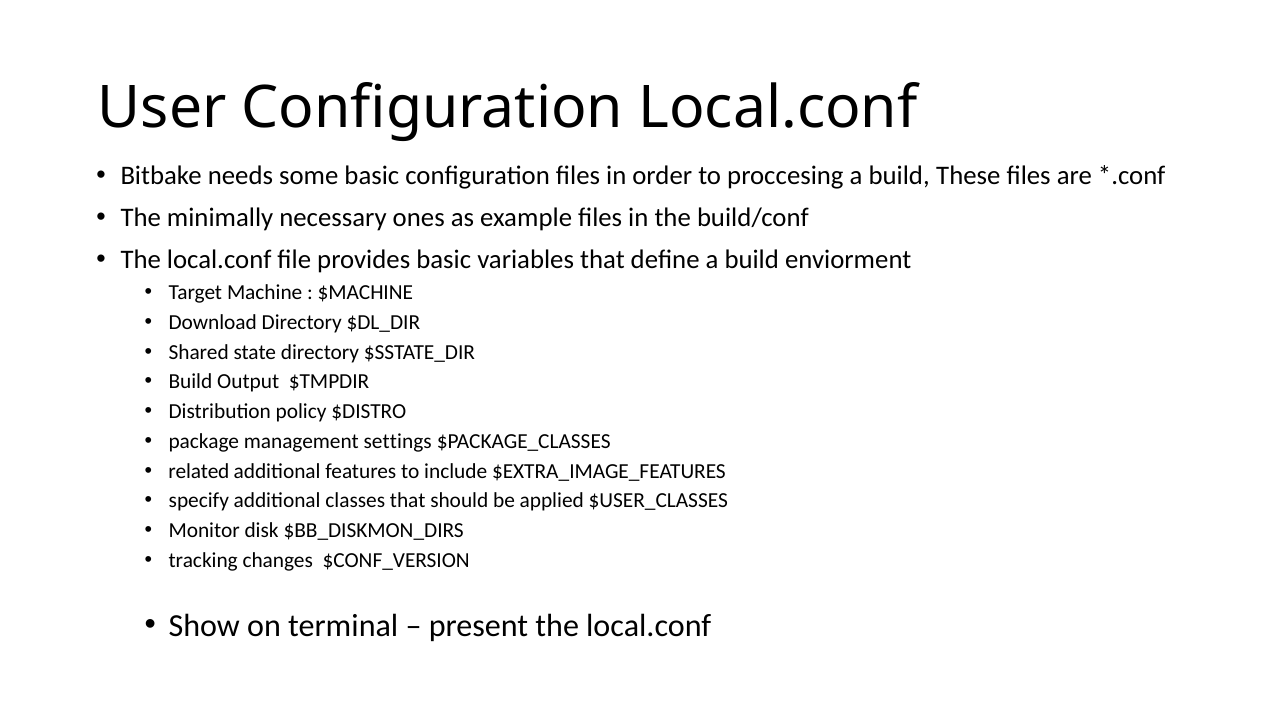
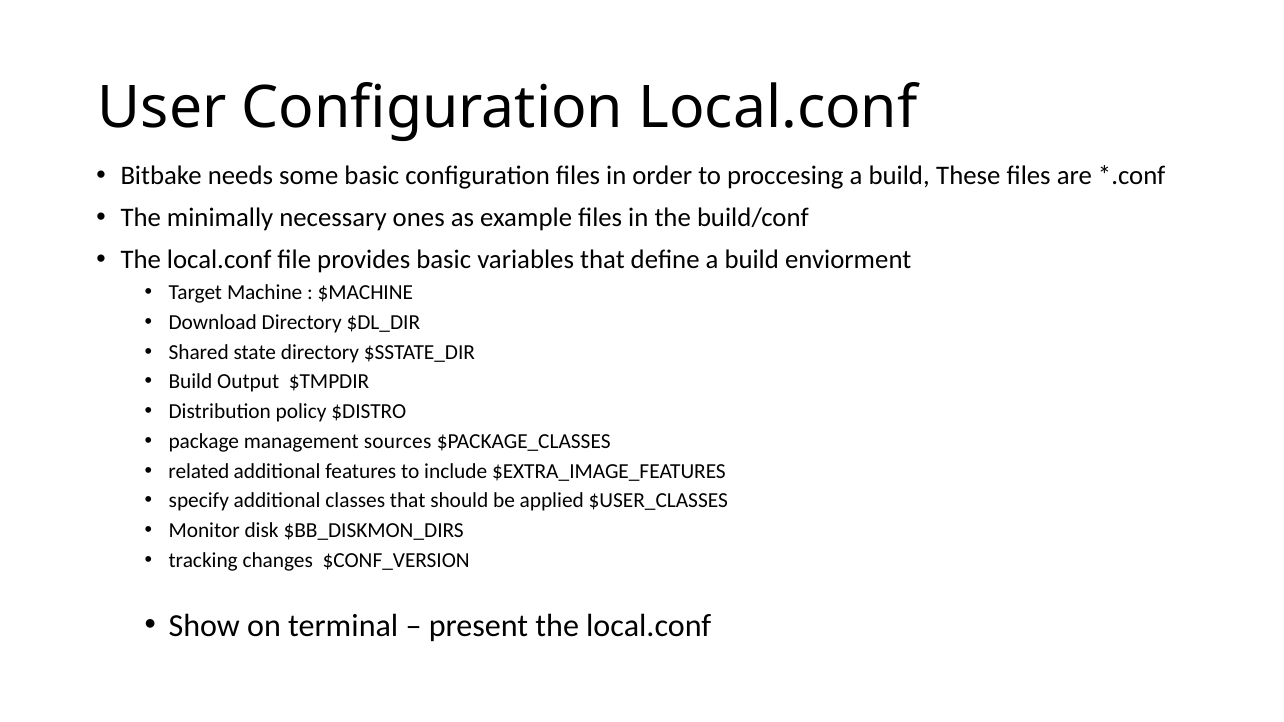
settings: settings -> sources (398, 441)
